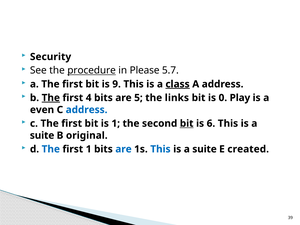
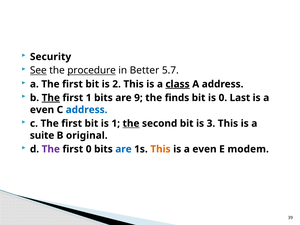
See underline: none -> present (38, 70)
Please: Please -> Better (145, 70)
9: 9 -> 2 (117, 84)
first 4: 4 -> 1 (89, 98)
5: 5 -> 9 (138, 98)
links: links -> finds (177, 98)
Play: Play -> Last (240, 98)
the underline: none -> present (131, 123)
bit underline: present -> none (187, 123)
6: 6 -> 3 (211, 123)
The colour: blue -> purple (51, 149)
first 1: 1 -> 0 (89, 149)
This colour: blue -> orange (160, 149)
suite: suite -> even (204, 149)
created: created -> modem (248, 149)
